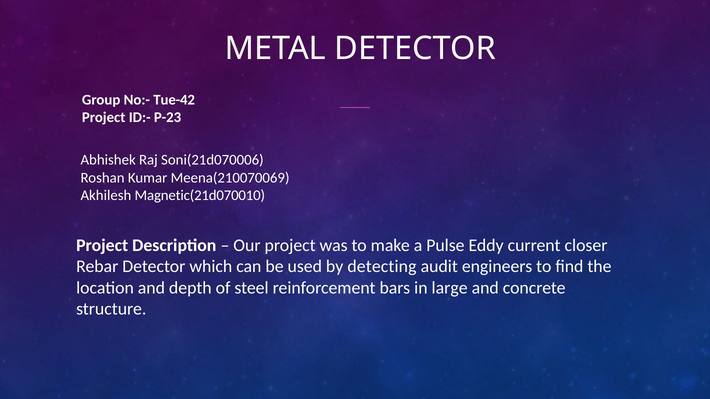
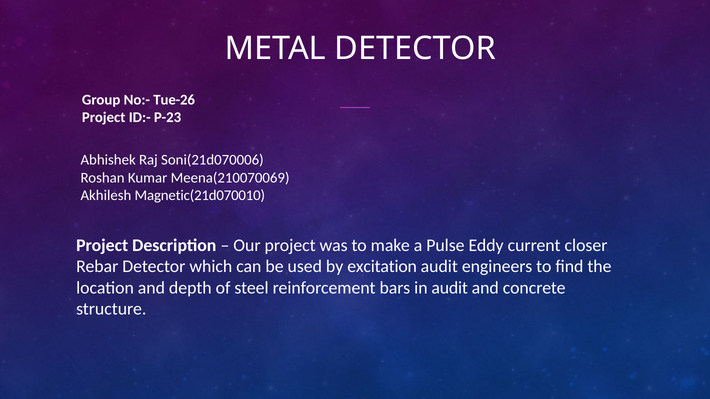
Tue-42: Tue-42 -> Tue-26 (174, 100)
detecting: detecting -> excitation (382, 267)
in large: large -> audit (450, 288)
